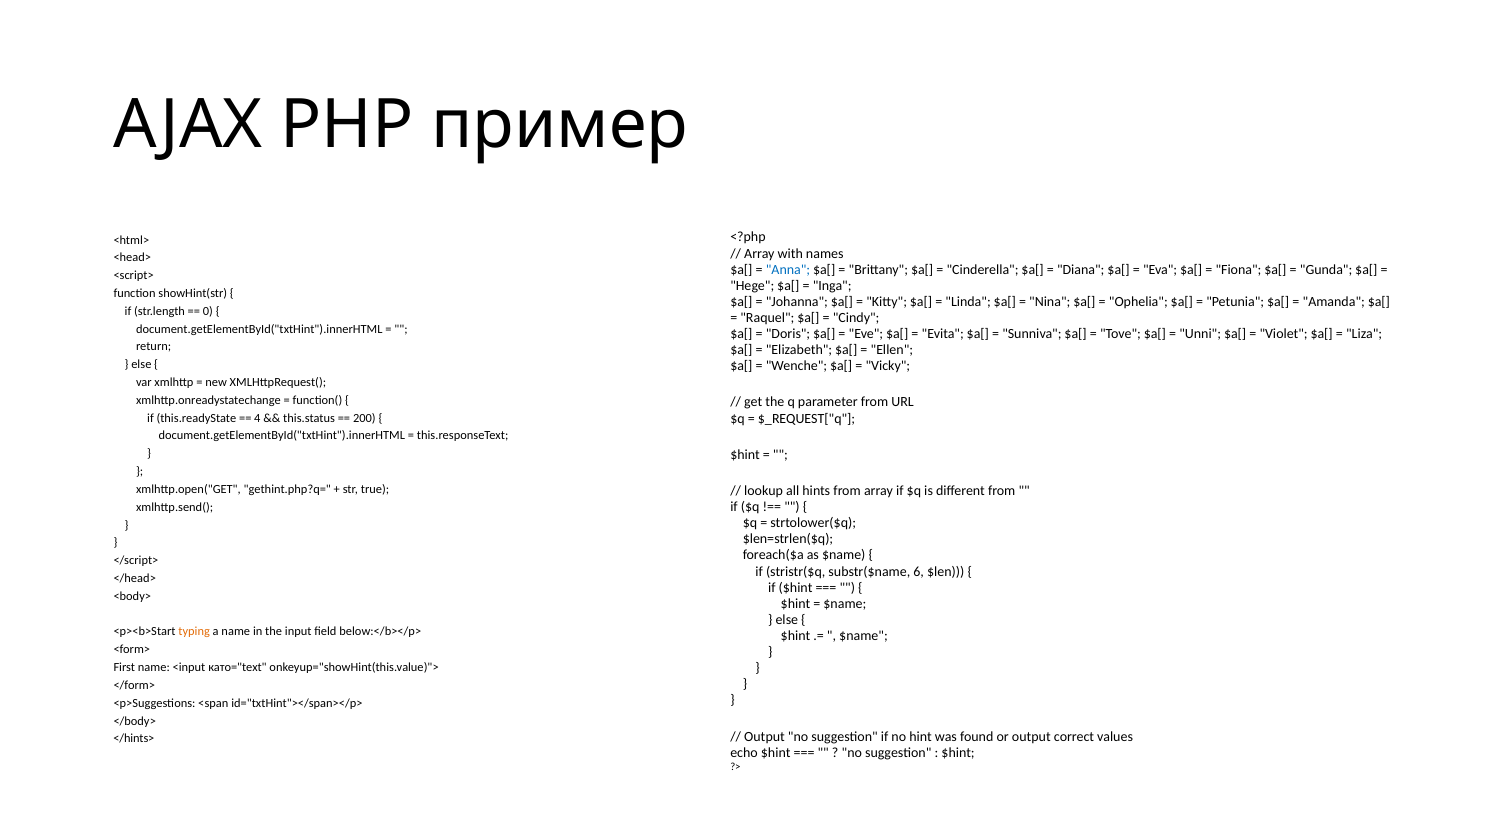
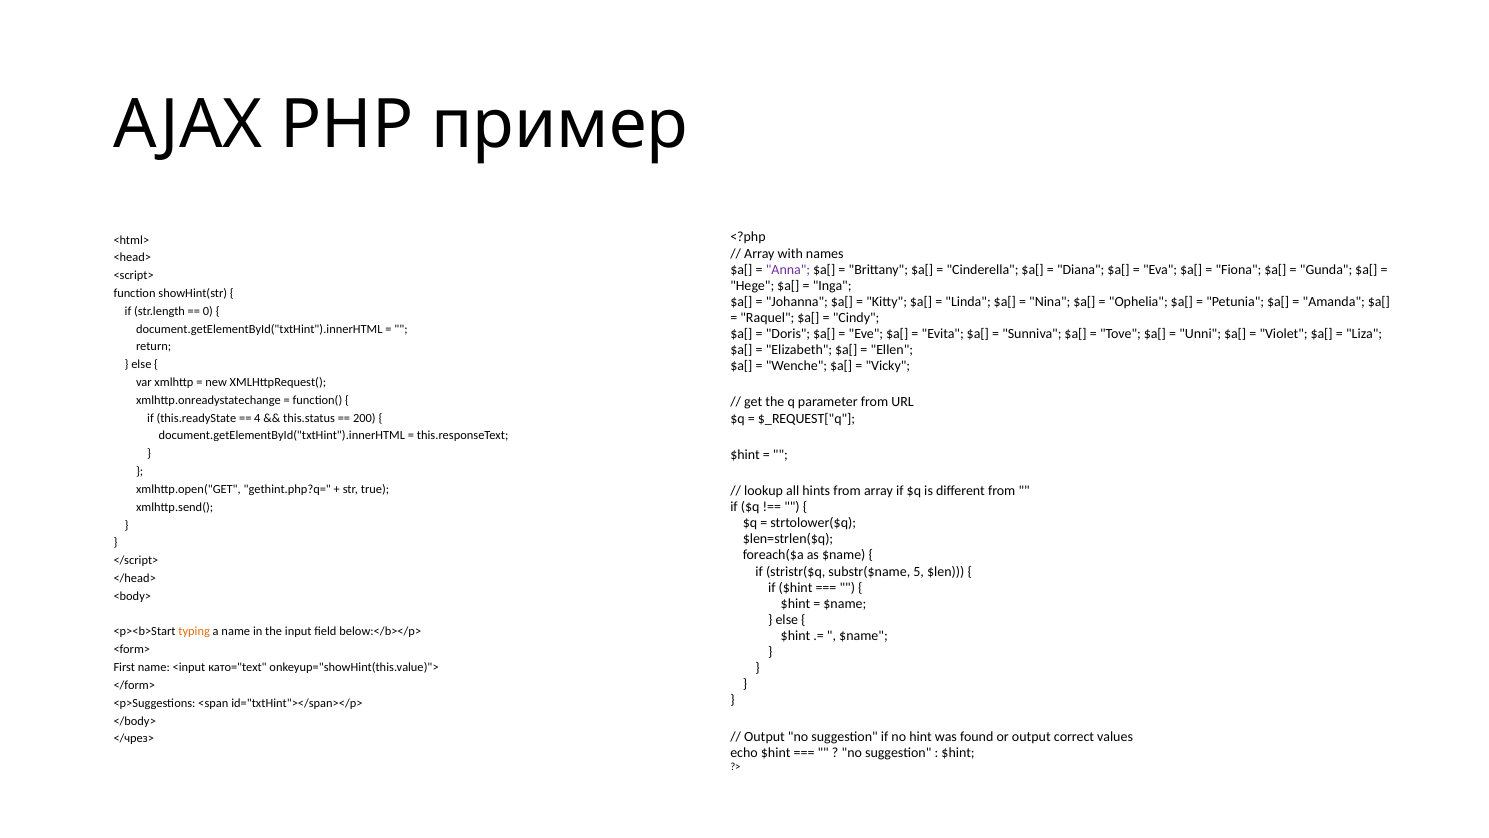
Anna colour: blue -> purple (788, 269)
6: 6 -> 5 (919, 571)
</hints>: </hints> -> </чрез> (134, 738)
